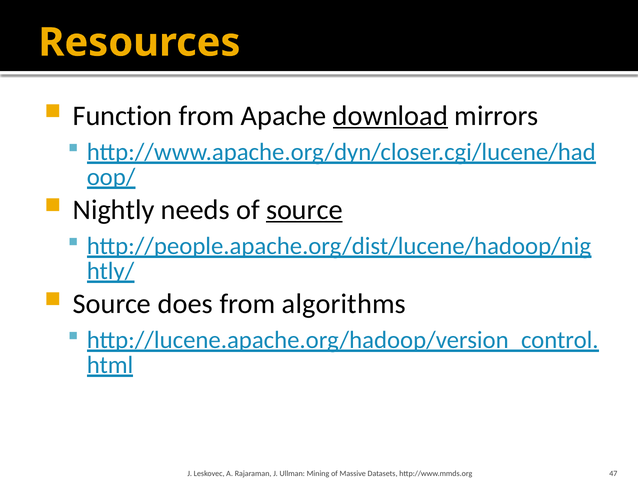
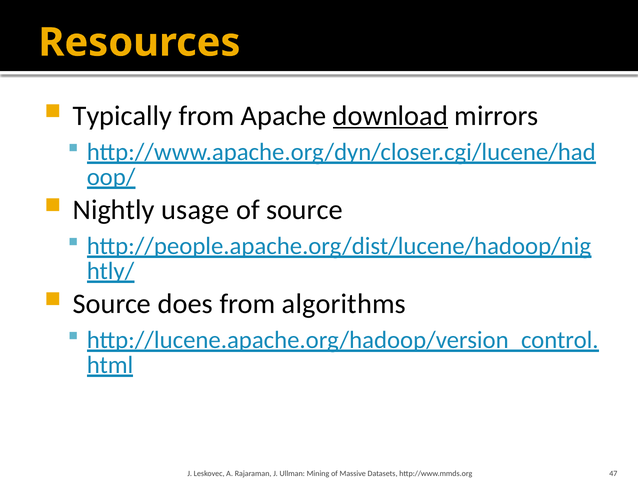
Function: Function -> Typically (122, 116)
needs: needs -> usage (195, 210)
source underline: present -> none (304, 210)
